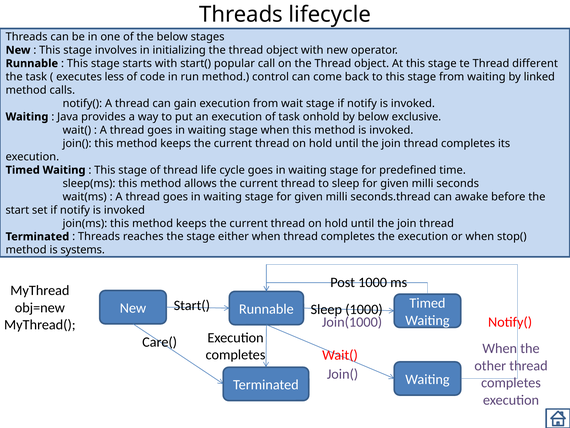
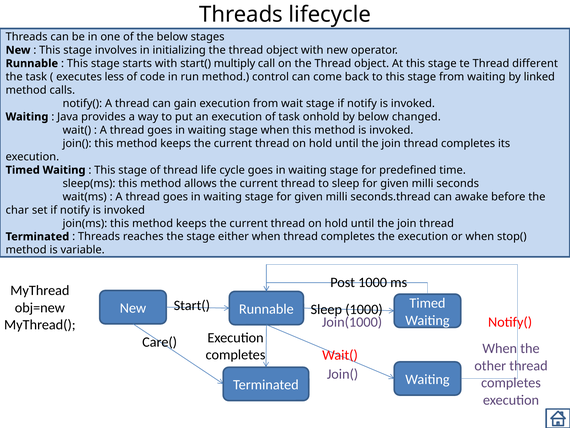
popular: popular -> multiply (234, 63)
exclusive: exclusive -> changed (416, 117)
start: start -> char (17, 210)
systems: systems -> variable (83, 250)
